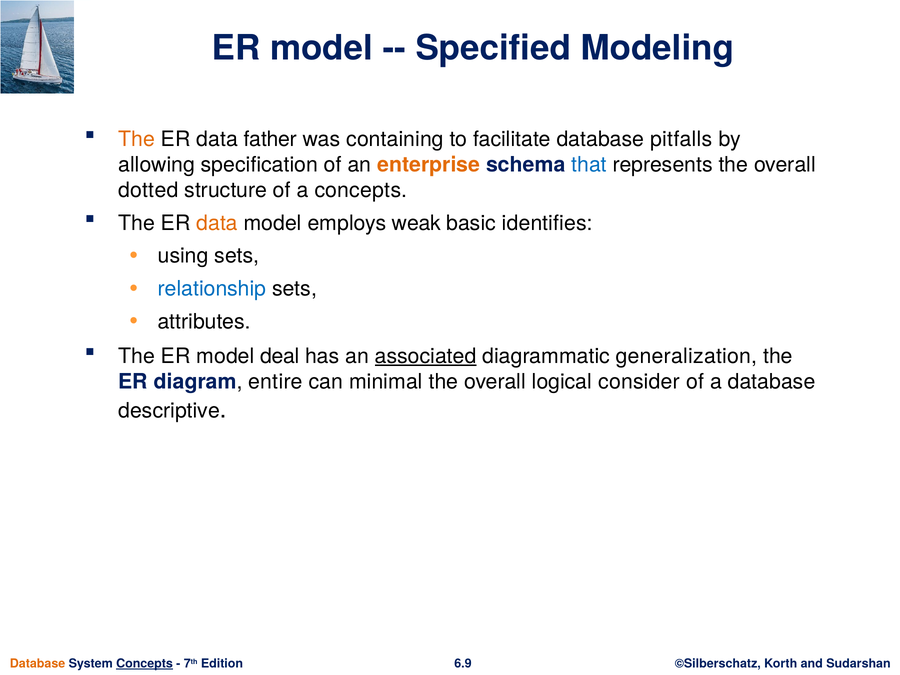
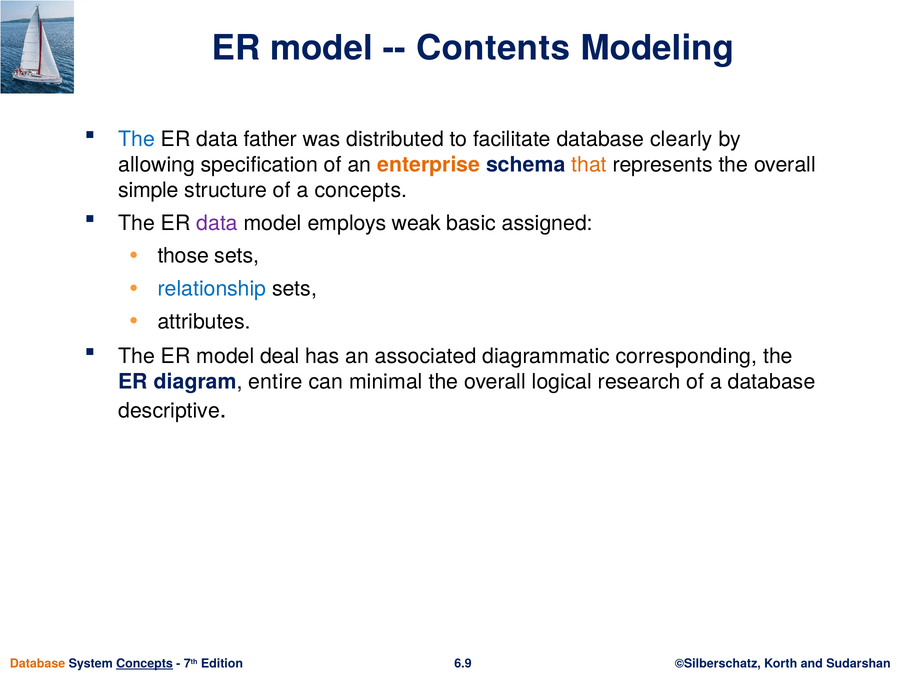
Specified: Specified -> Contents (493, 48)
The colour: orange -> blue (137, 139)
containing: containing -> distributed (395, 139)
pitfalls: pitfalls -> clearly (681, 139)
that colour: blue -> orange (589, 165)
dotted: dotted -> simple (149, 190)
data colour: orange -> purple (217, 223)
identifies: identifies -> assigned (547, 223)
using: using -> those (183, 256)
associated underline: present -> none (426, 356)
generalization: generalization -> corresponding (687, 356)
consider: consider -> research (639, 382)
